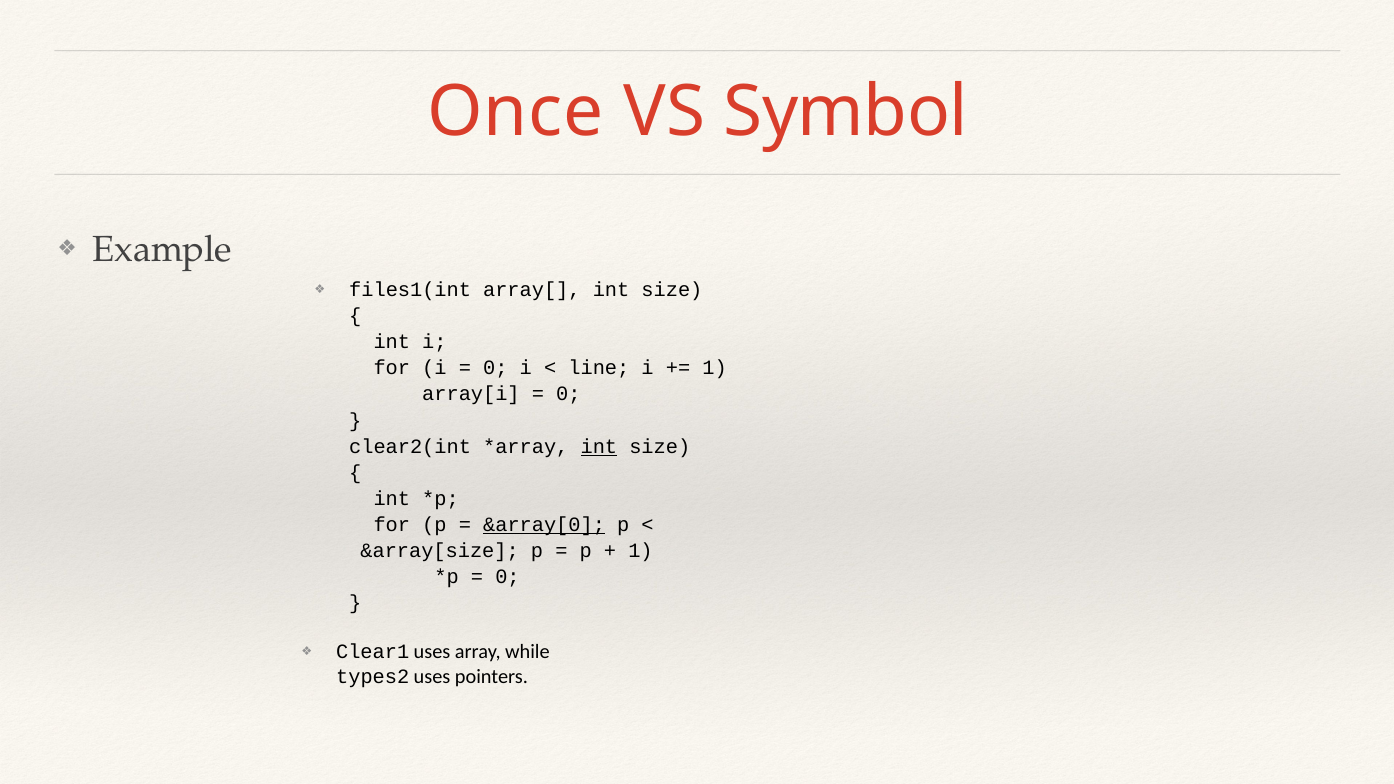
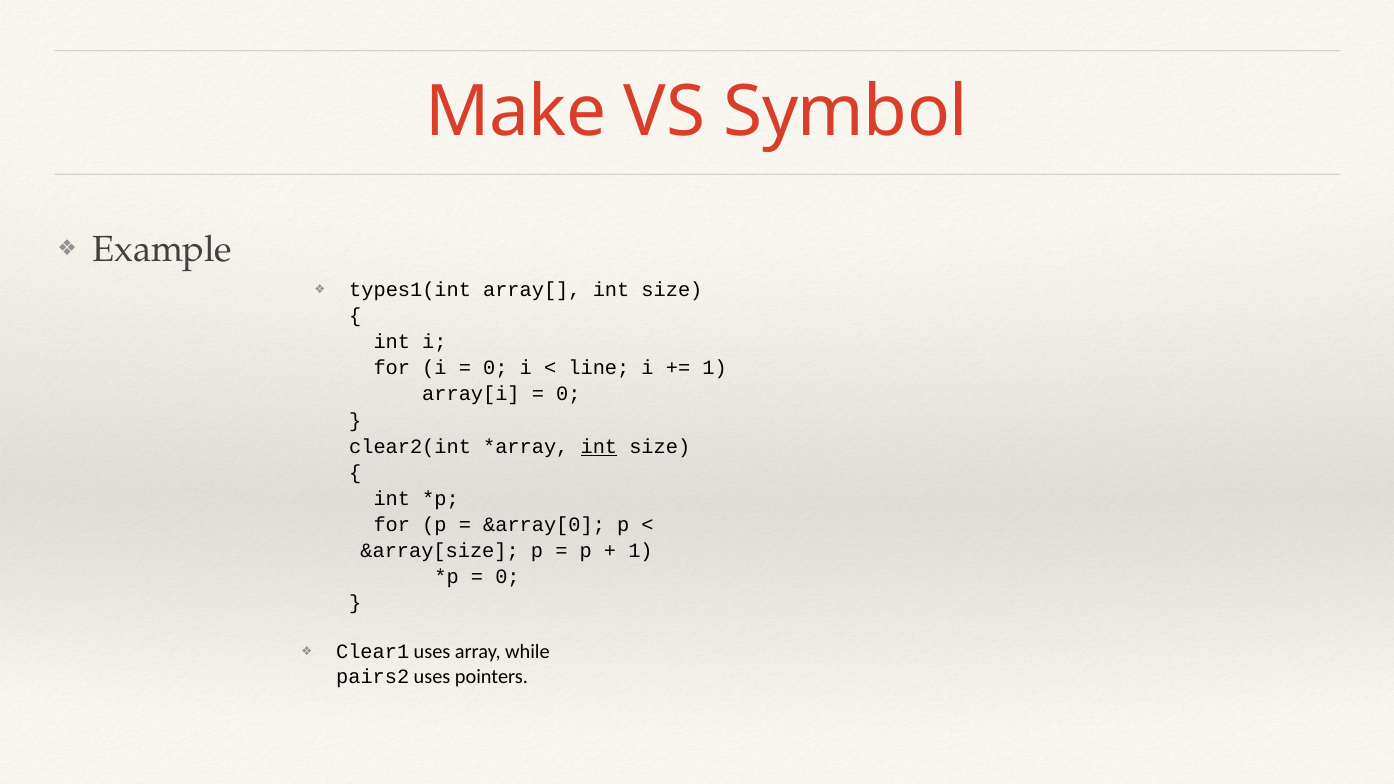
Once: Once -> Make (516, 112)
files1(int: files1(int -> types1(int (410, 290)
&array[0 underline: present -> none (544, 525)
types2: types2 -> pairs2 (373, 677)
